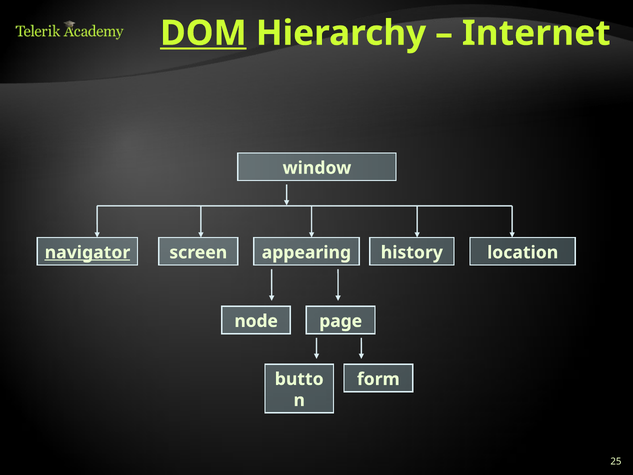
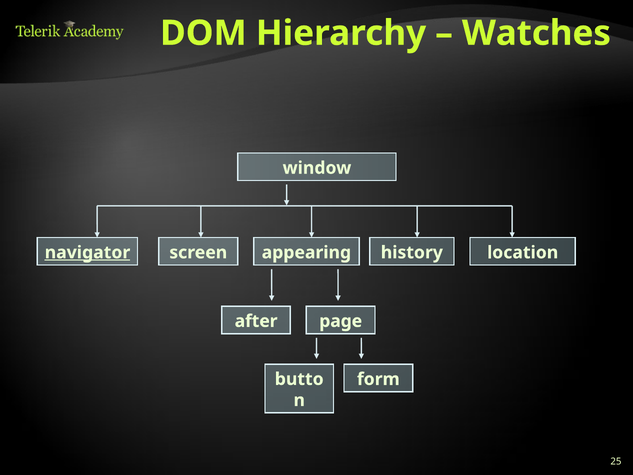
DOM underline: present -> none (203, 33)
Internet: Internet -> Watches (536, 33)
node: node -> after (256, 321)
